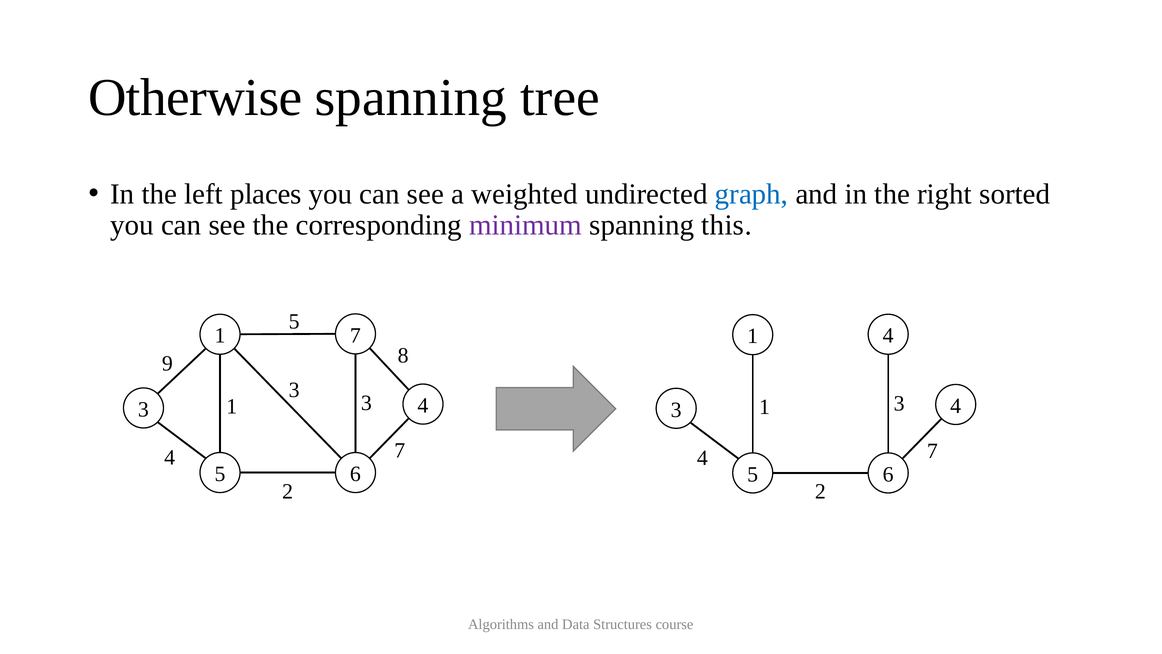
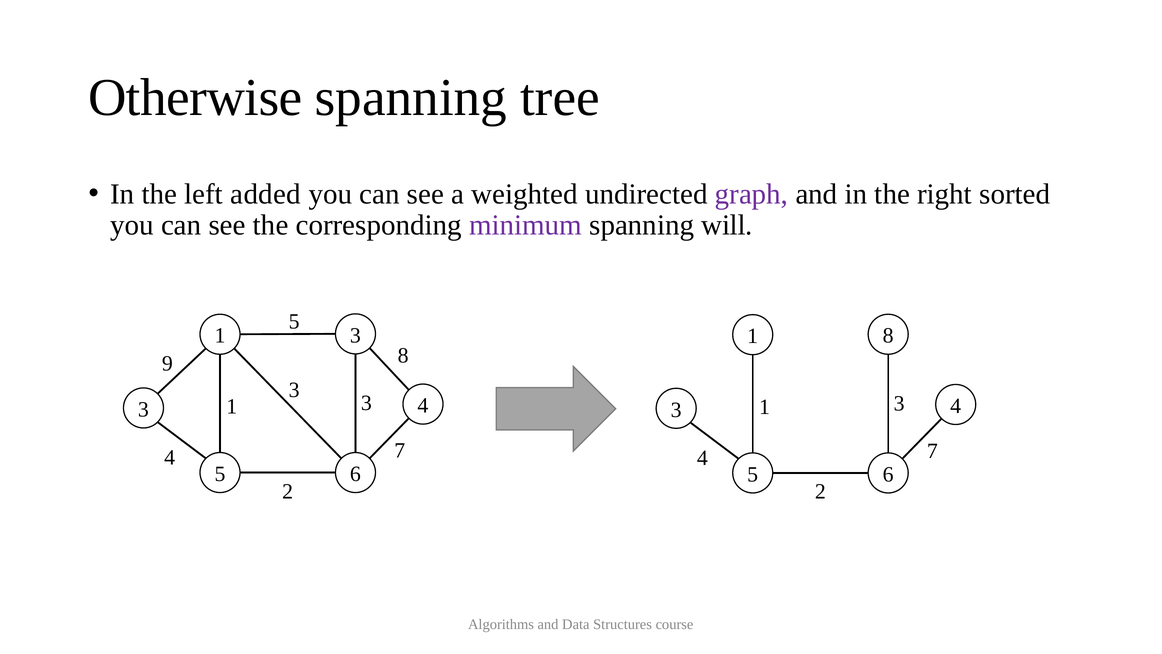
places: places -> added (266, 194)
graph colour: blue -> purple (752, 194)
this: this -> will (727, 225)
1 7: 7 -> 3 (355, 335)
1 4: 4 -> 8 (888, 336)
